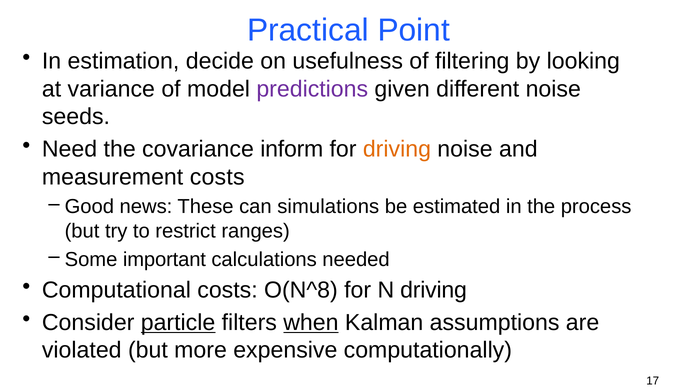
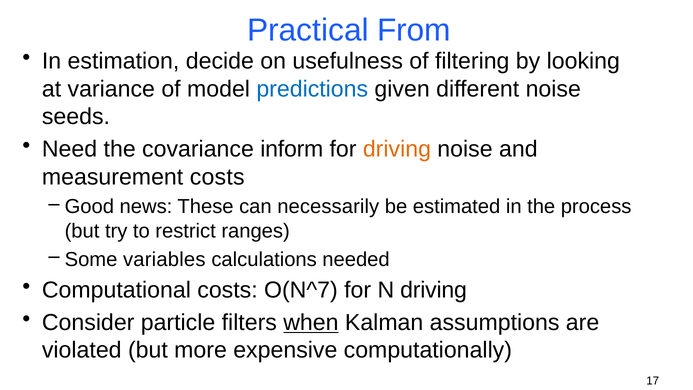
Point: Point -> From (414, 30)
predictions colour: purple -> blue (312, 89)
simulations: simulations -> necessarily (328, 207)
important: important -> variables (164, 259)
O(N^8: O(N^8 -> O(N^7 (301, 290)
particle underline: present -> none (178, 322)
